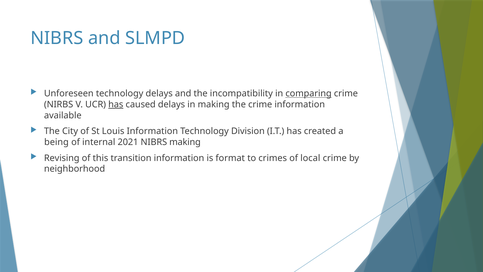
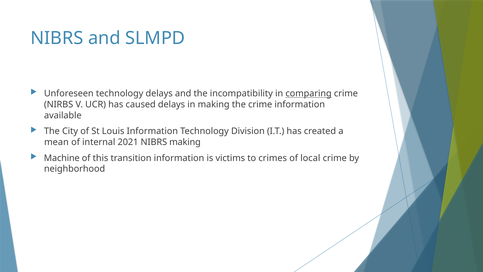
has underline: present -> none (116, 104)
being: being -> mean (56, 142)
Revising: Revising -> Machine (62, 158)
format: format -> victims (230, 158)
